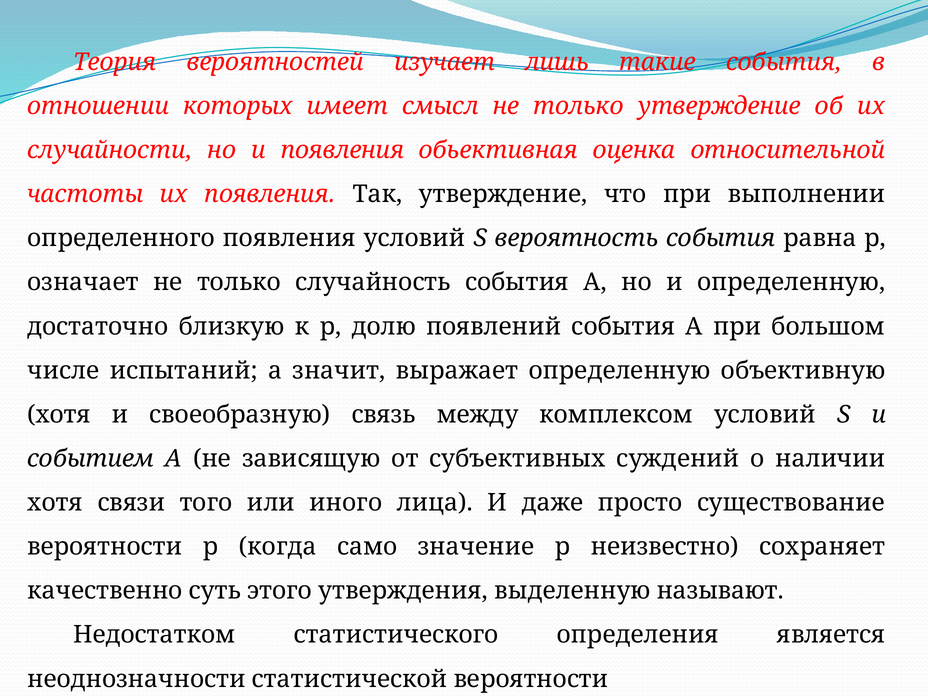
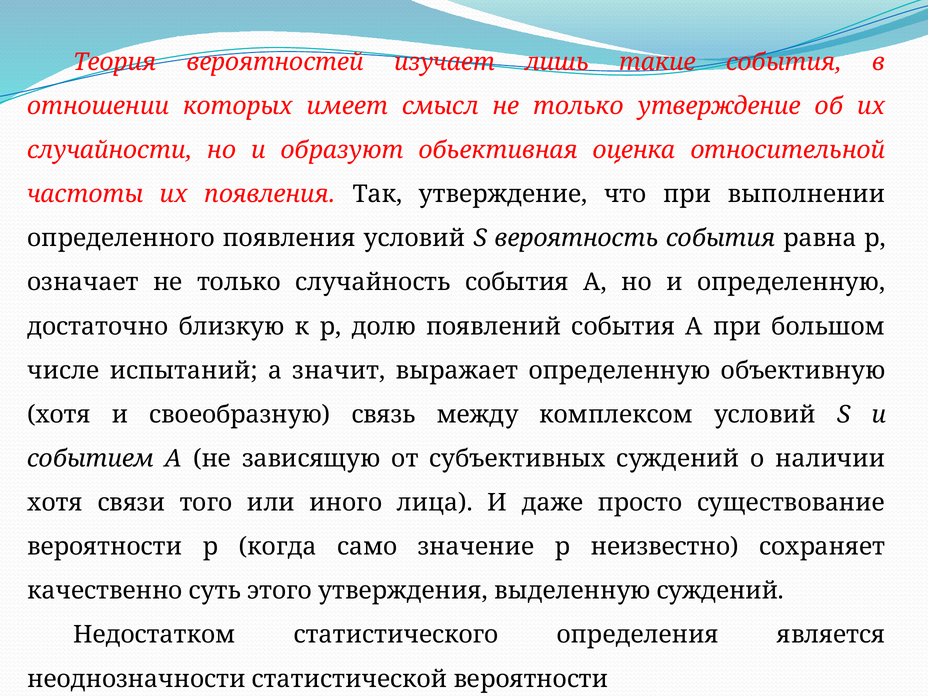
и появления: появления -> образуют (342, 150)
выделенную называют: называют -> суждений (720, 591)
